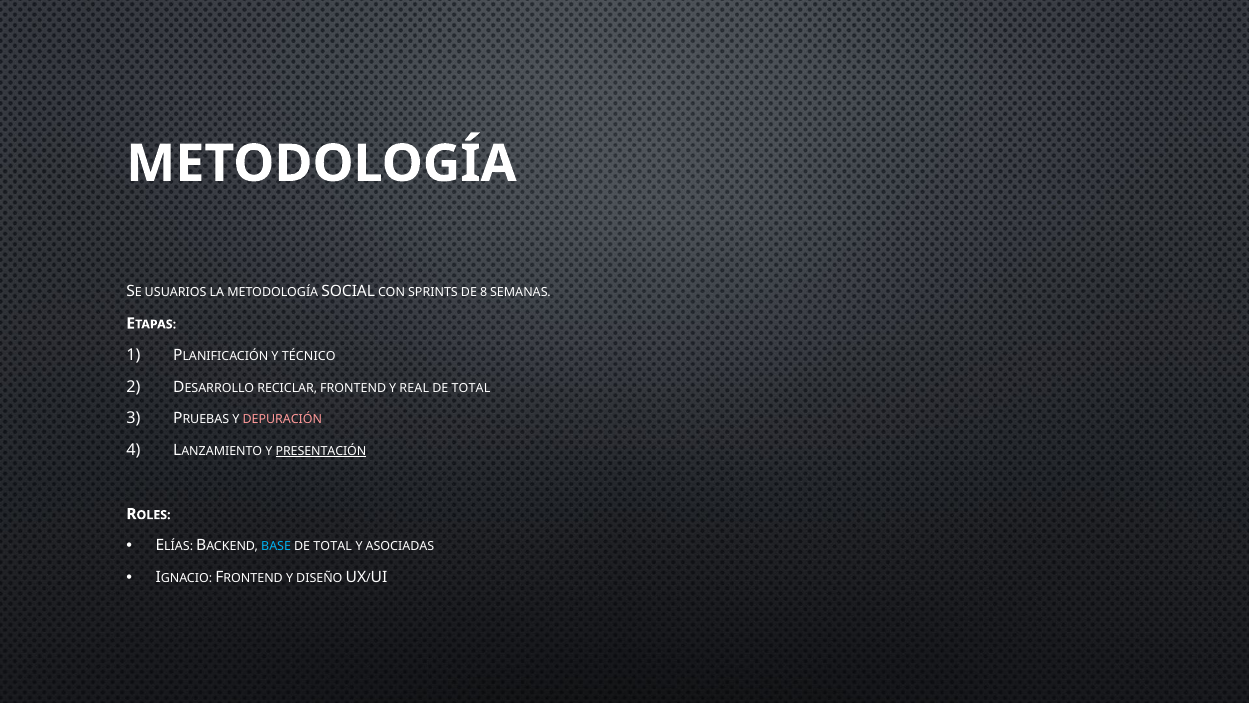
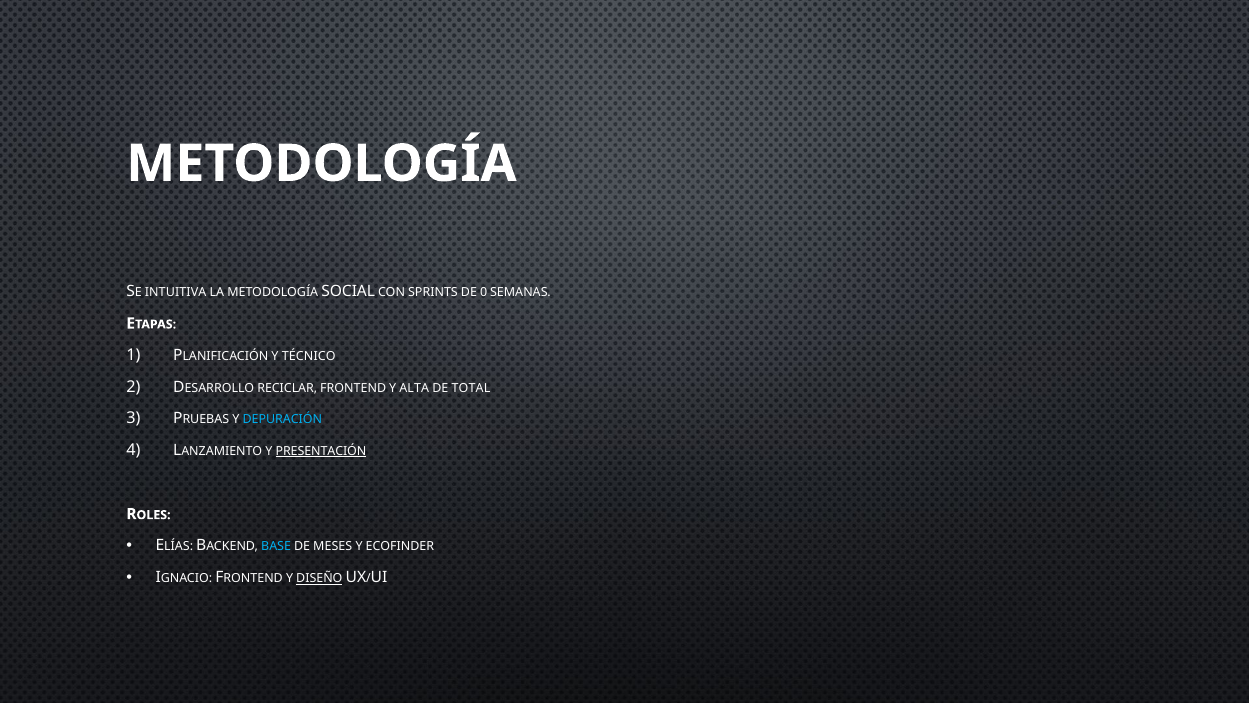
USUARIOS: USUARIOS -> INTUITIVA (176, 292)
8: 8 -> 0 (484, 292)
REAL: REAL -> ALTA (414, 388)
DEPURACIÓN colour: pink -> light blue (282, 419)
TOTAL: TOTAL -> MESES (333, 546)
ASOCIADAS: ASOCIADAS -> ECOFINDER (400, 546)
DISEÑO underline: none -> present (319, 578)
